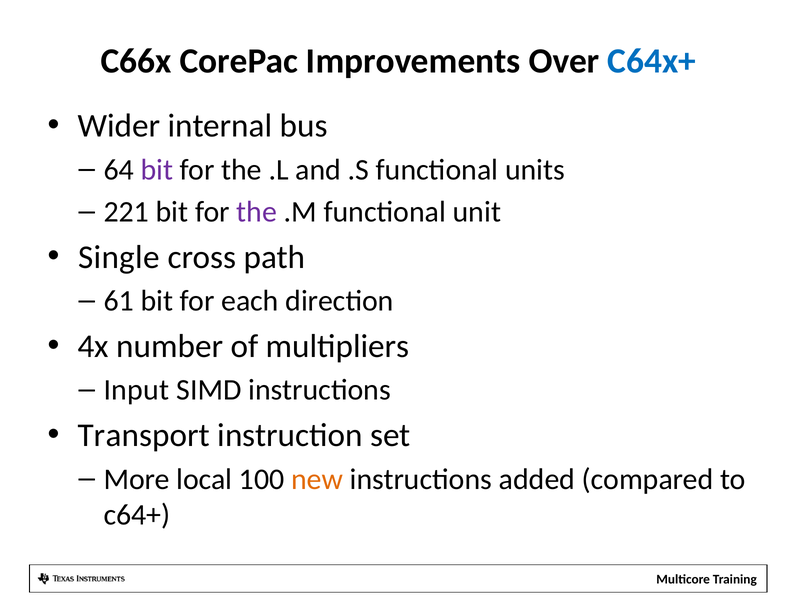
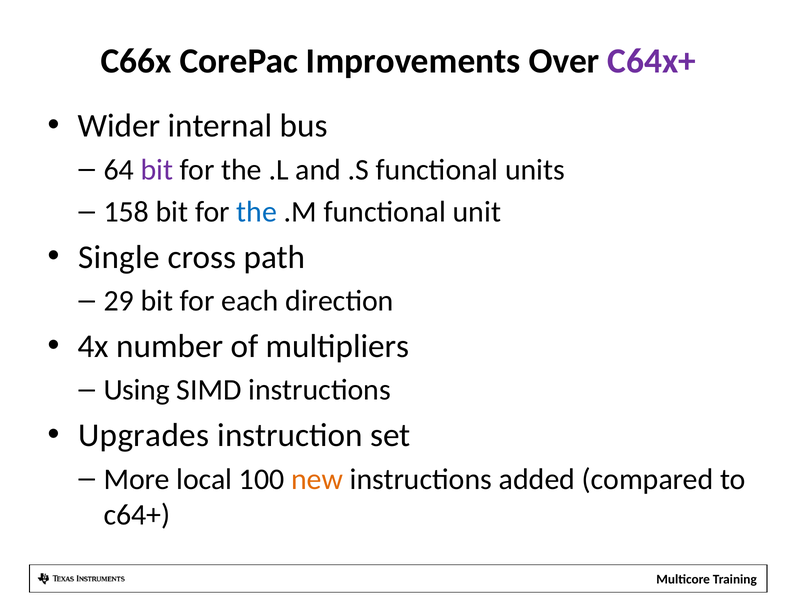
C64x+ colour: blue -> purple (652, 61)
221: 221 -> 158 (126, 212)
the colour: purple -> blue (257, 212)
61: 61 -> 29 (119, 301)
Input: Input -> Using (137, 390)
Transport: Transport -> Upgrades (144, 435)
